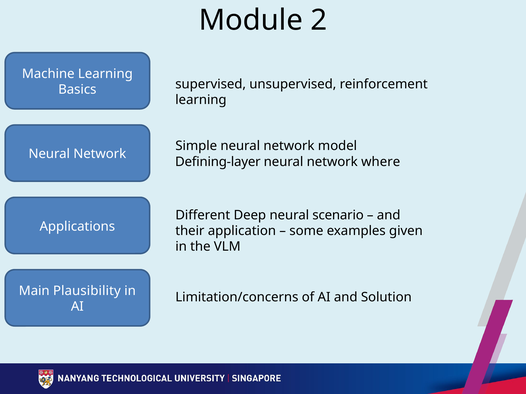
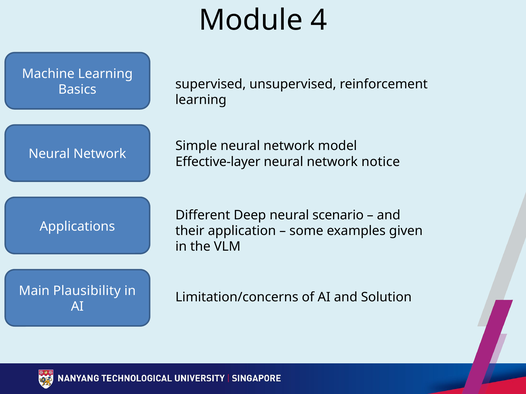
2: 2 -> 4 (319, 20)
Defining-layer: Defining-layer -> Effective-layer (218, 162)
where: where -> notice (381, 162)
